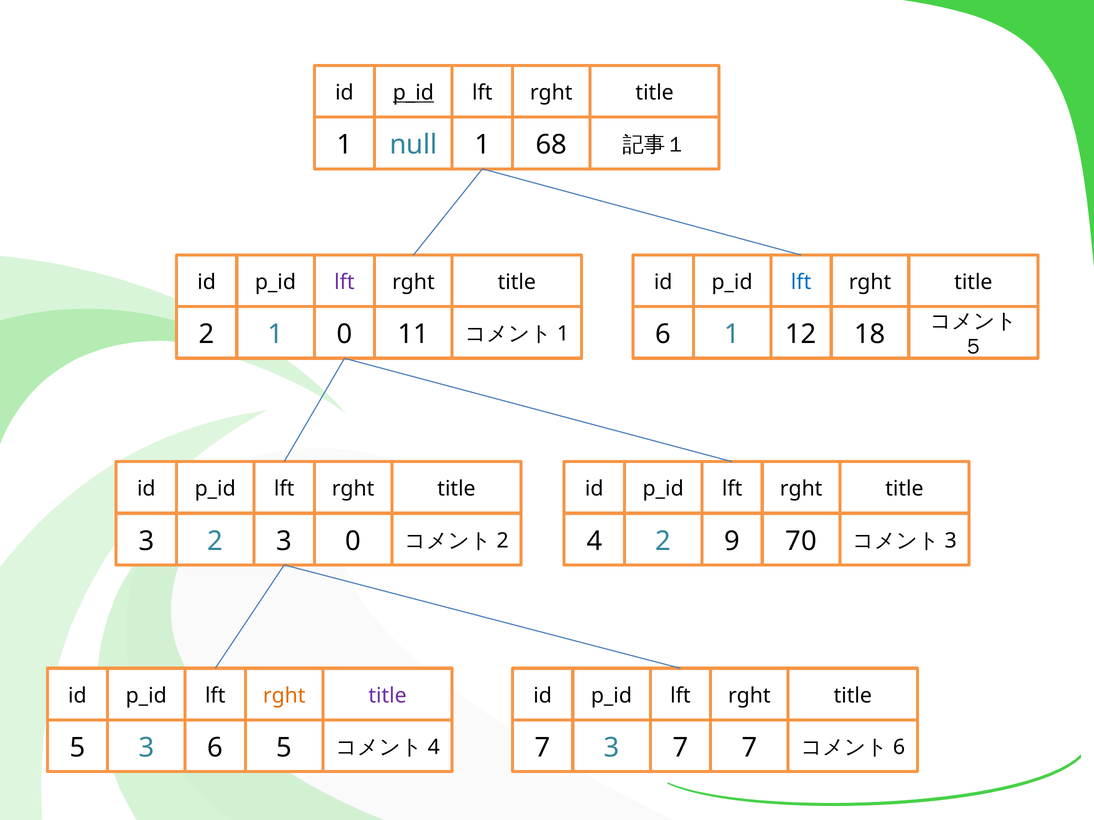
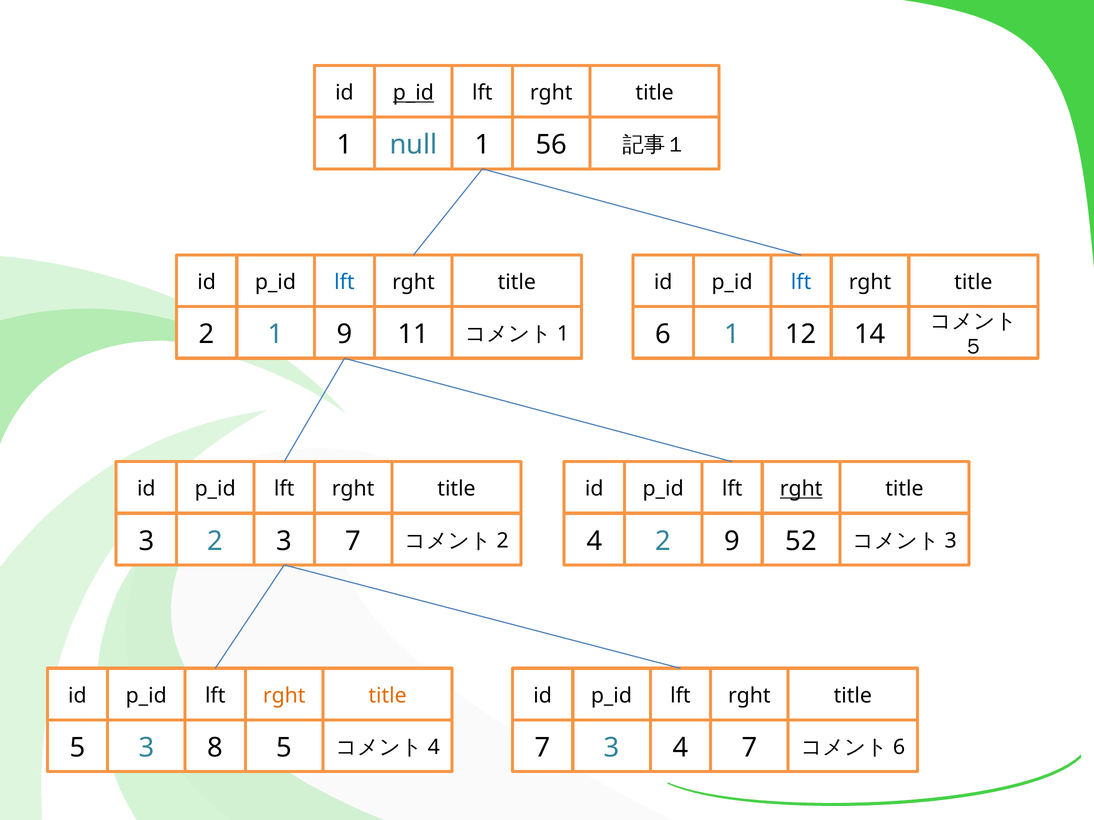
68: 68 -> 56 (551, 145)
lft colour: purple -> blue (344, 282)
1 0: 0 -> 9 (345, 335)
18: 18 -> 14 (870, 335)
rght underline: none -> present (801, 489)
3 0: 0 -> 7 (353, 541)
70: 70 -> 52 (801, 541)
title colour: purple -> orange (388, 696)
3 6: 6 -> 8 (215, 748)
3 7: 7 -> 4 (681, 748)
